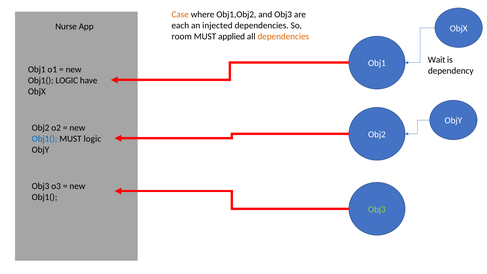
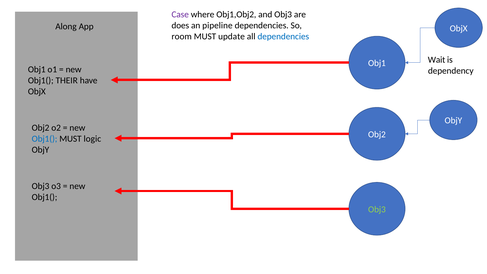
Case colour: orange -> purple (180, 15)
each: each -> does (180, 26)
injected: injected -> pipeline (217, 26)
Nurse: Nurse -> Along (66, 26)
applied: applied -> update (231, 36)
dependencies colour: orange -> blue (283, 36)
Obj1( LOGIC: LOGIC -> THEIR (67, 81)
